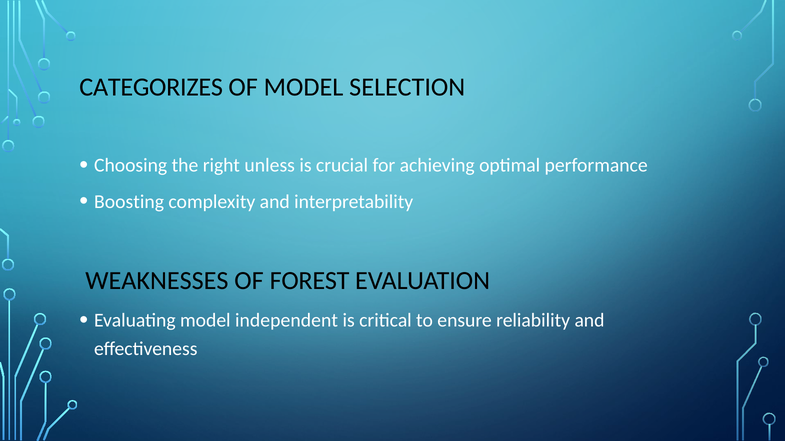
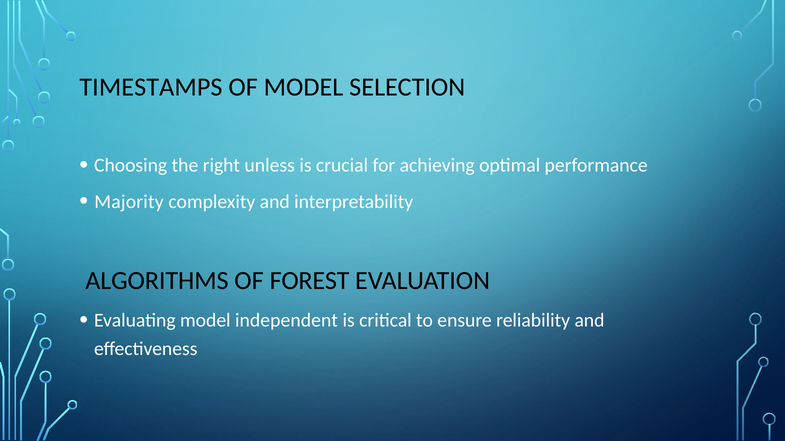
CATEGORIZES: CATEGORIZES -> TIMESTAMPS (151, 87)
Boosting: Boosting -> Majority (129, 202)
WEAKNESSES: WEAKNESSES -> ALGORITHMS (157, 281)
